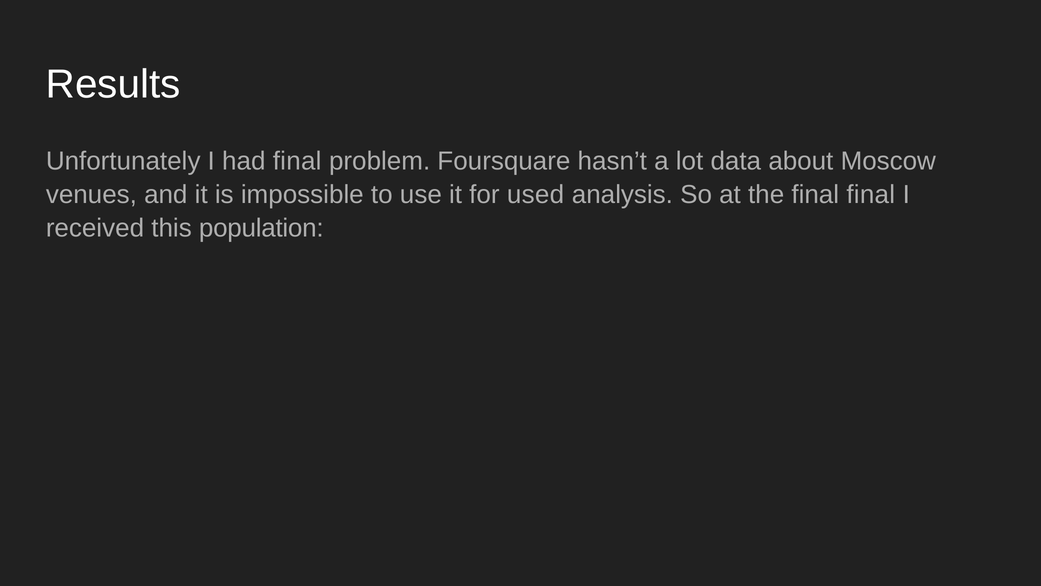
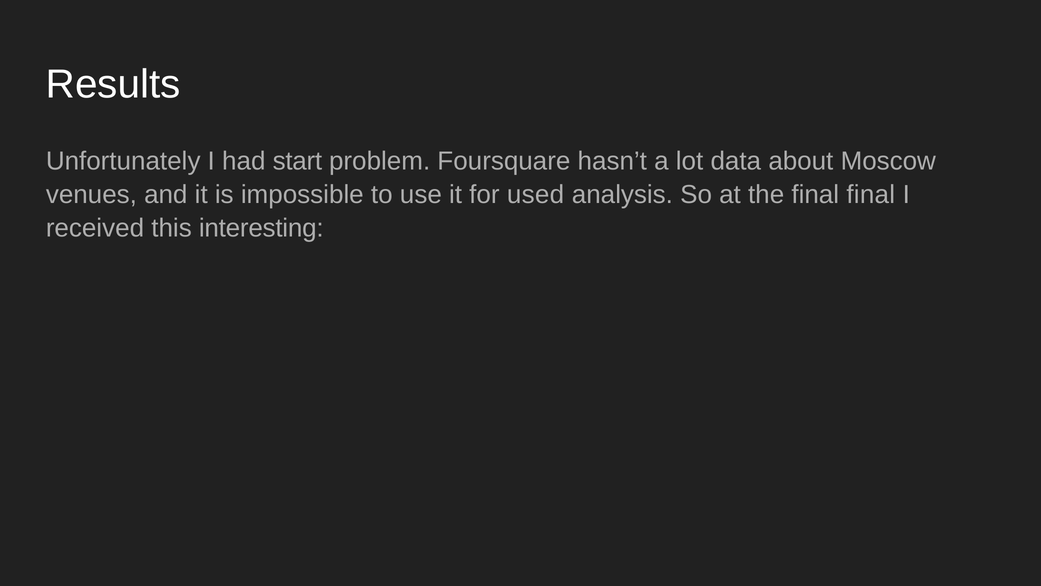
had final: final -> start (297, 161)
population: population -> interesting (261, 228)
